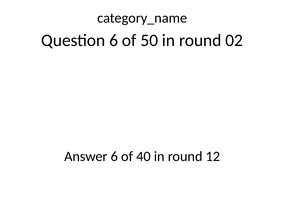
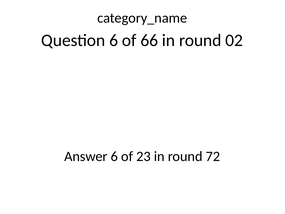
50: 50 -> 66 (149, 40)
40: 40 -> 23 (143, 156)
12: 12 -> 72 (213, 156)
